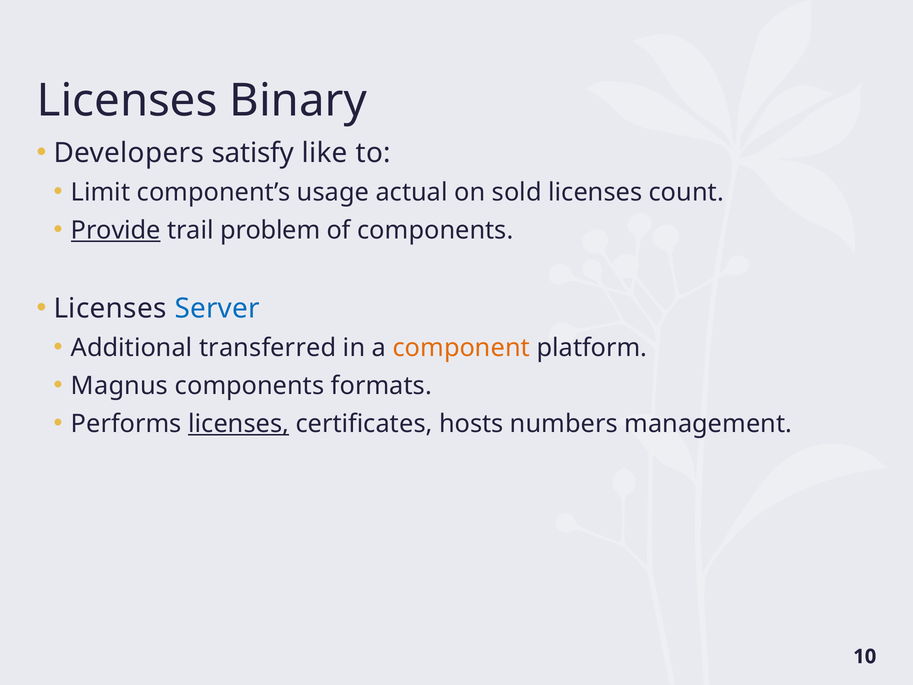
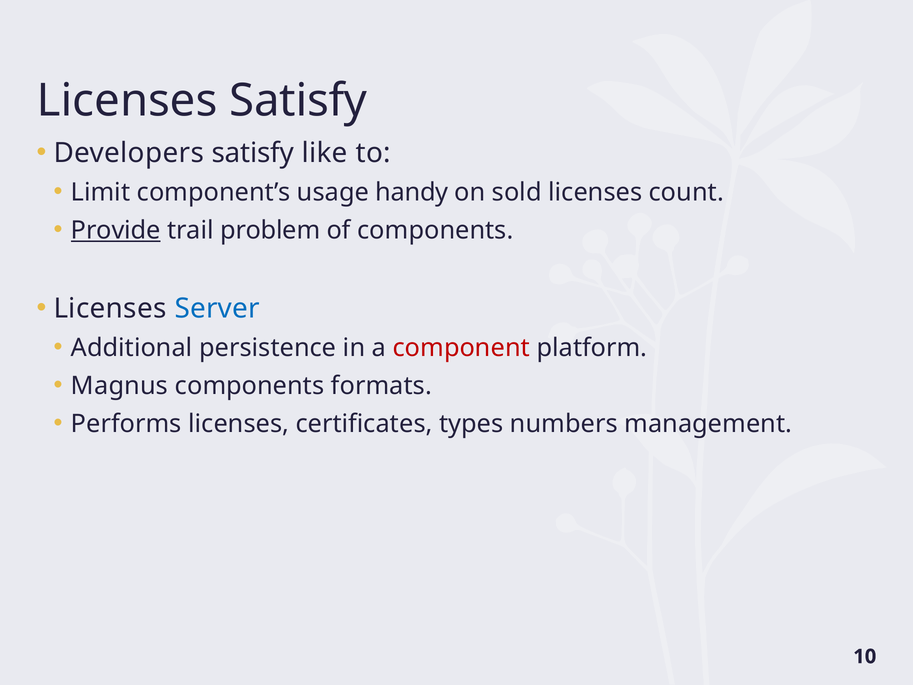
Licenses Binary: Binary -> Satisfy (298, 101)
actual: actual -> handy (412, 192)
transferred: transferred -> persistence (268, 348)
component colour: orange -> red (461, 348)
licenses underline: present -> none (239, 424)
hosts: hosts -> types (471, 424)
